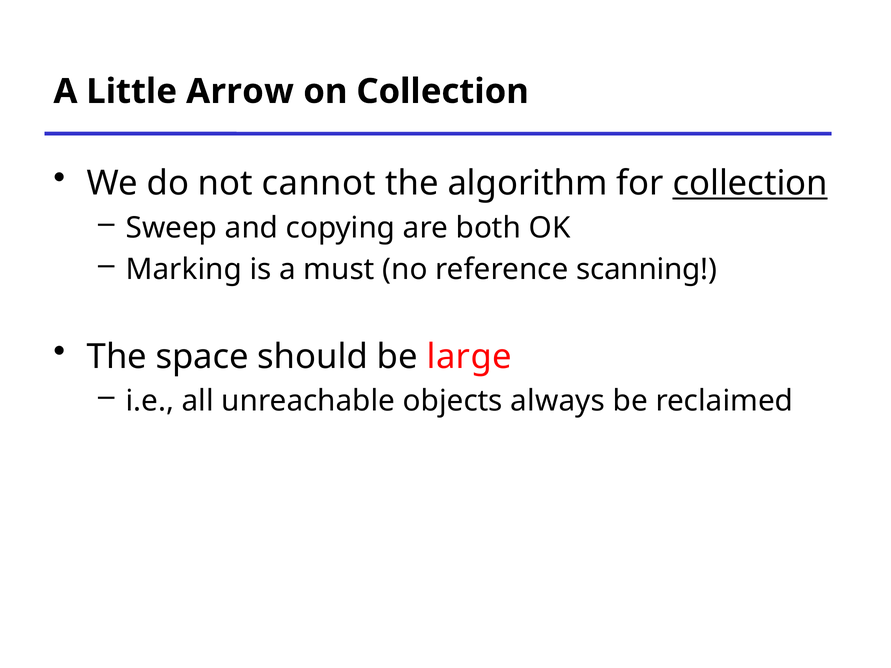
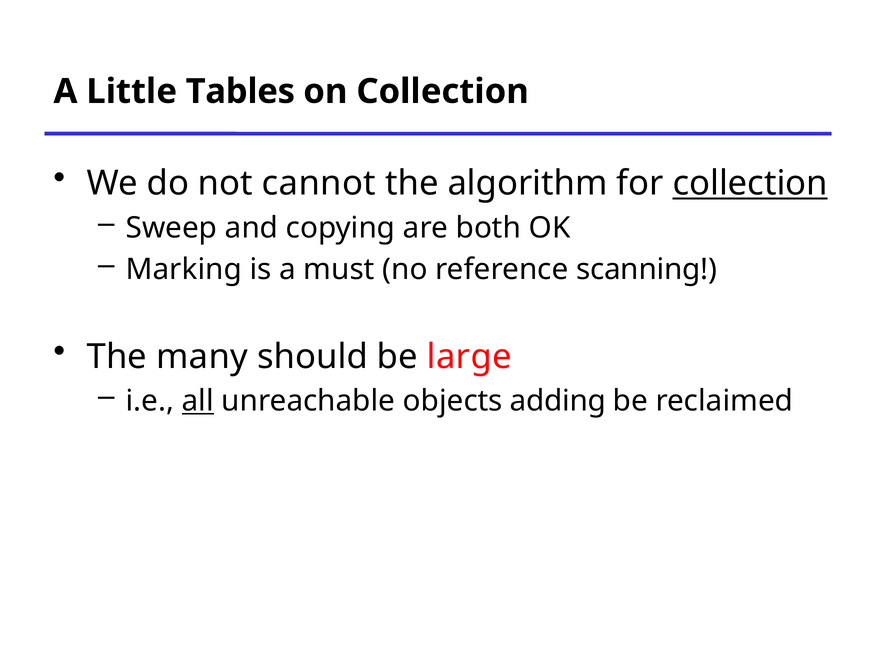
Arrow: Arrow -> Tables (240, 91)
space: space -> many (202, 357)
all underline: none -> present (198, 401)
always: always -> adding (558, 401)
